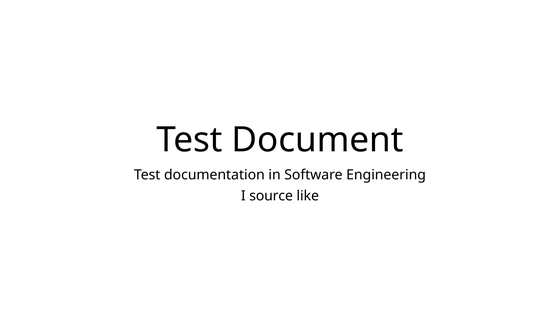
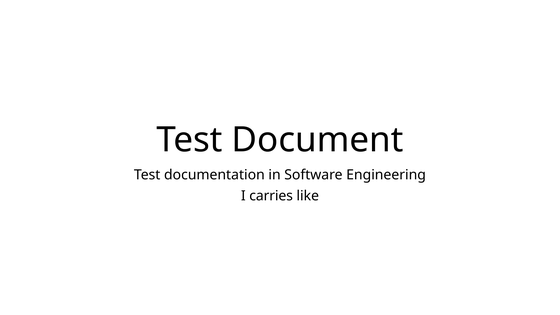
source: source -> carries (271, 196)
